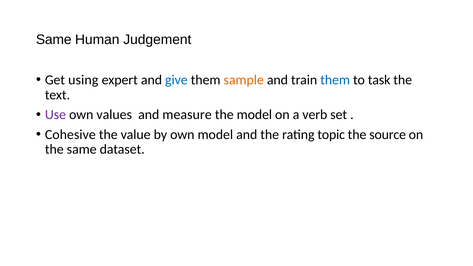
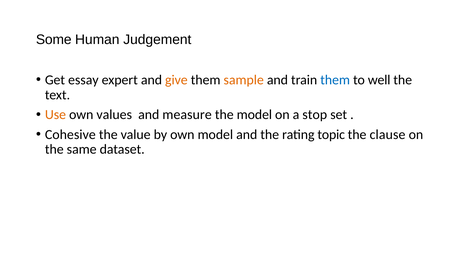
Same: Same -> Some (54, 40)
using: using -> essay (83, 80)
give colour: blue -> orange (176, 80)
task: task -> well (379, 80)
Use colour: purple -> orange (55, 115)
verb: verb -> stop (315, 115)
source: source -> clause (388, 135)
